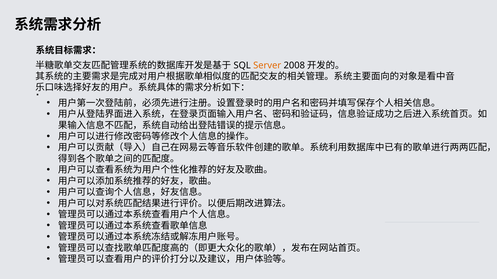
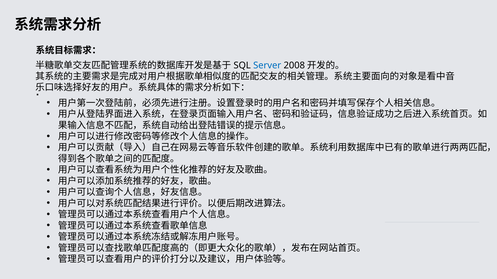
Server colour: orange -> blue (267, 65)
